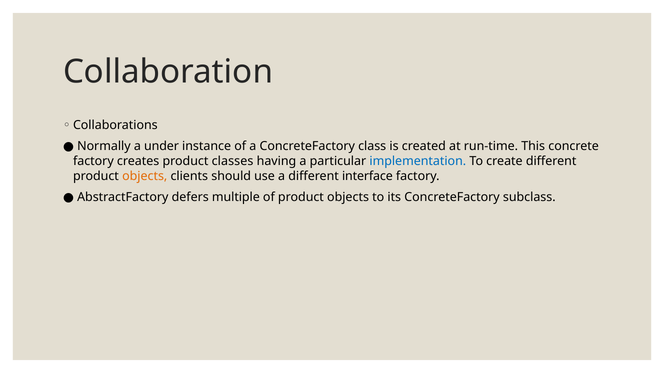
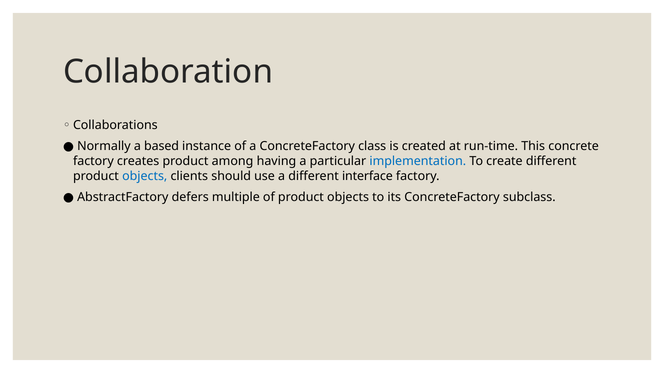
under: under -> based (162, 147)
classes: classes -> among (233, 161)
objects colour: orange -> blue (145, 176)
